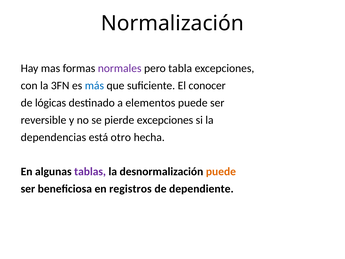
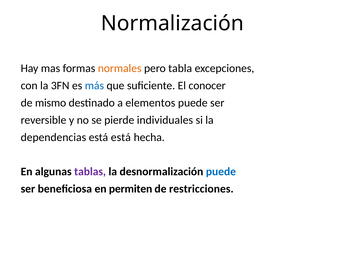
normales colour: purple -> orange (120, 68)
lógicas: lógicas -> mismo (51, 103)
pierde excepciones: excepciones -> individuales (165, 120)
está otro: otro -> está (121, 137)
puede colour: orange -> blue (221, 172)
registros: registros -> permiten (131, 189)
dependiente: dependiente -> restricciones (201, 189)
